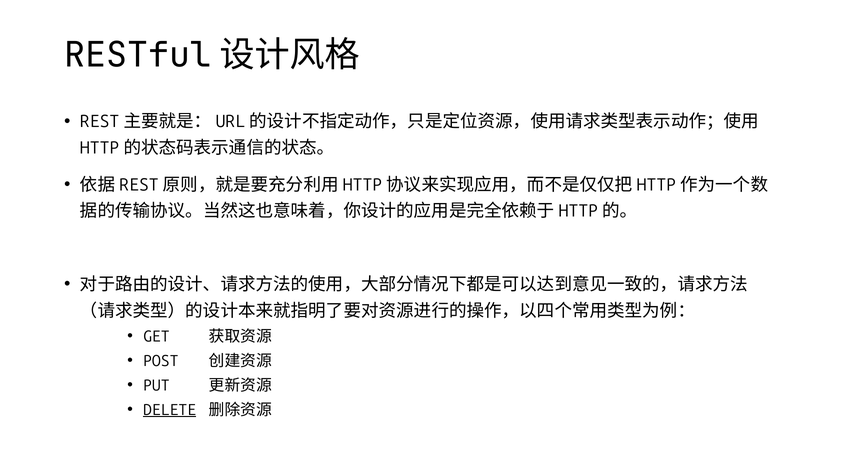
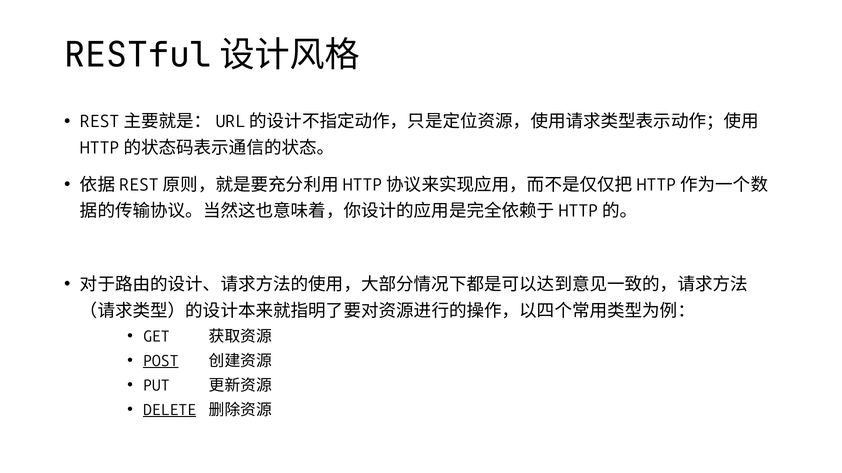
POST underline: none -> present (161, 361)
